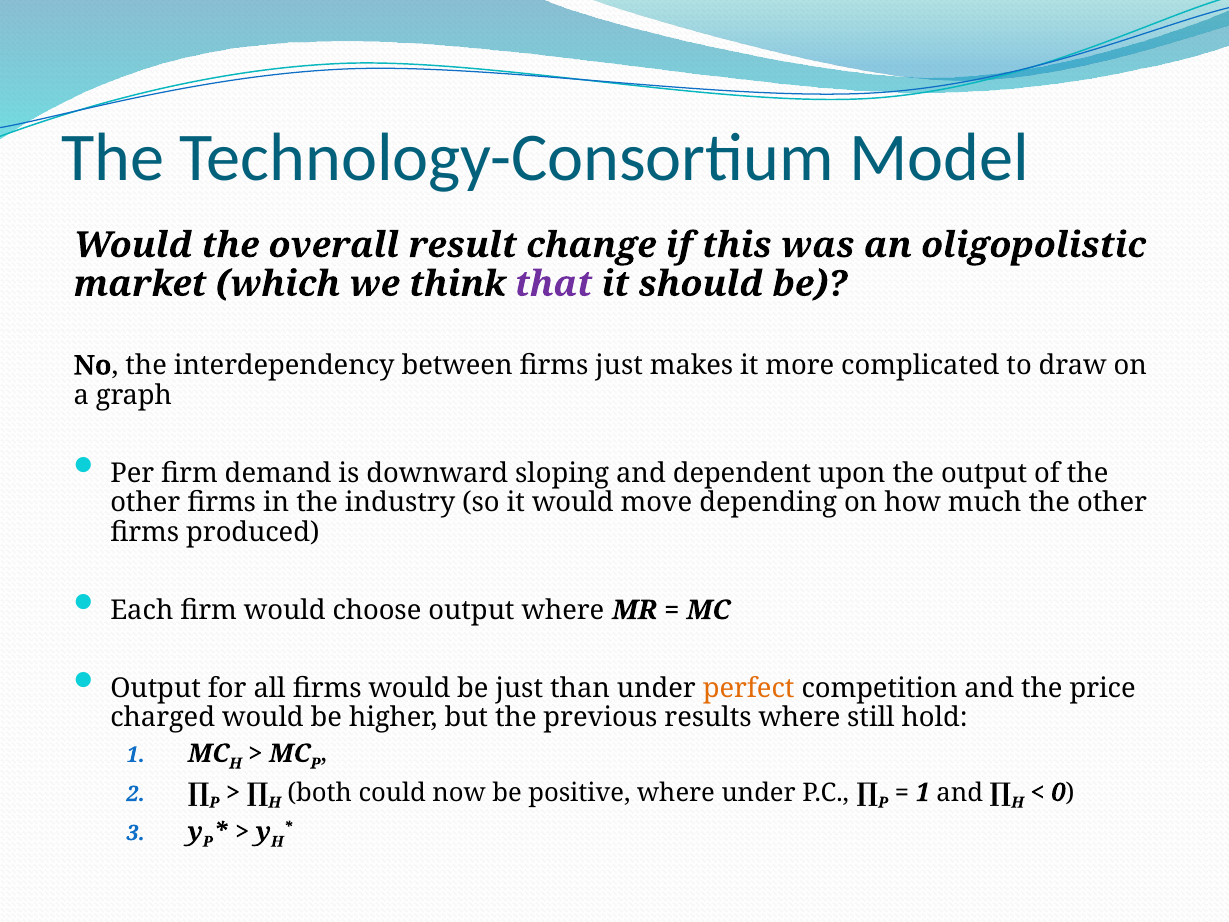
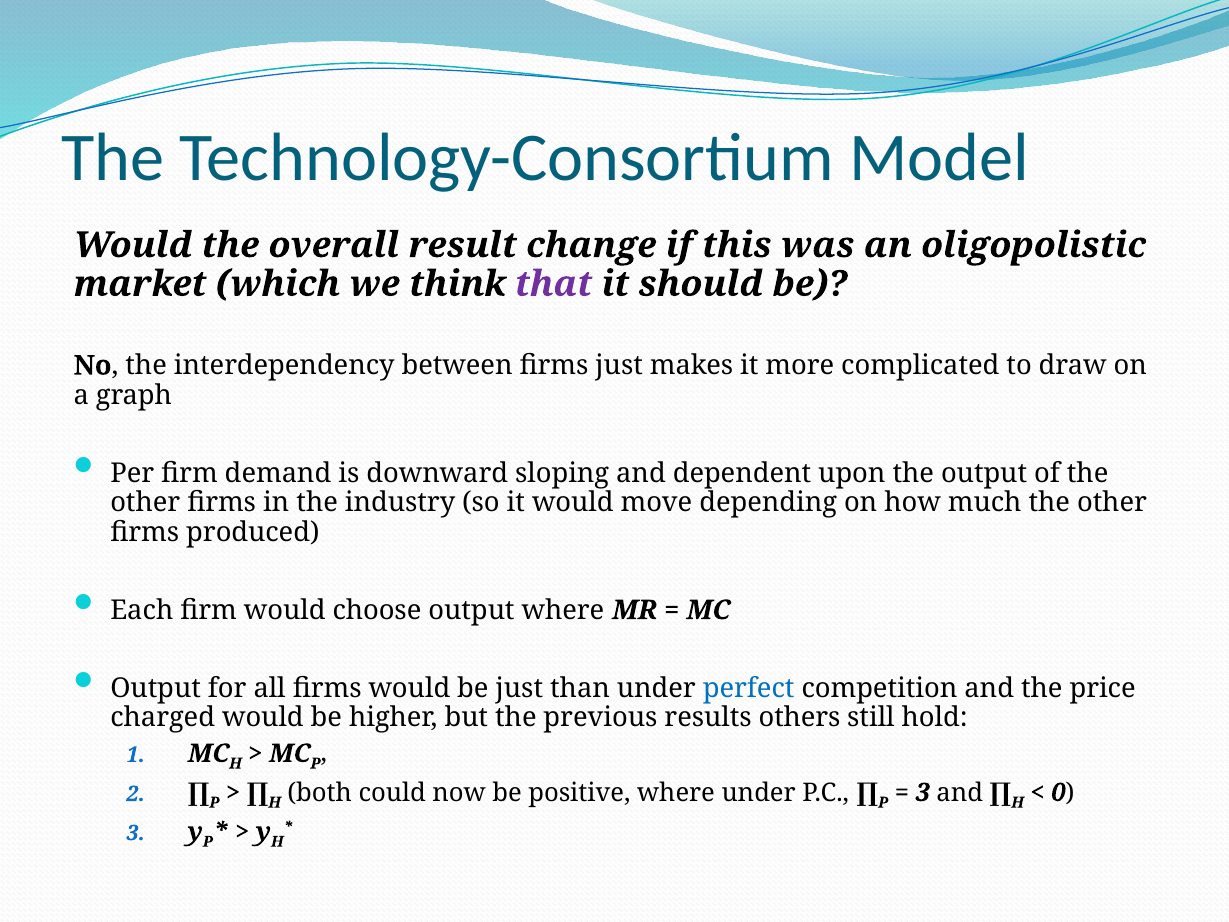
perfect colour: orange -> blue (749, 688)
results where: where -> others (800, 718)
1: 1 -> 3 (923, 792)
